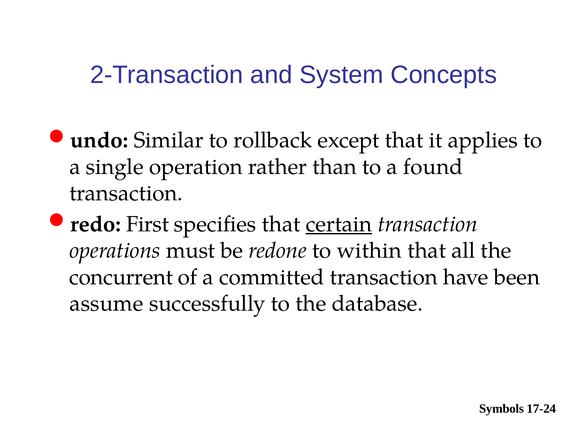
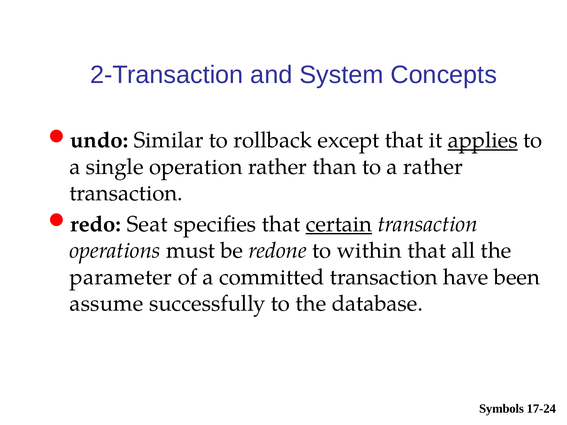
applies underline: none -> present (483, 140)
a found: found -> rather (433, 167)
First: First -> Seat (147, 224)
concurrent: concurrent -> parameter (121, 277)
